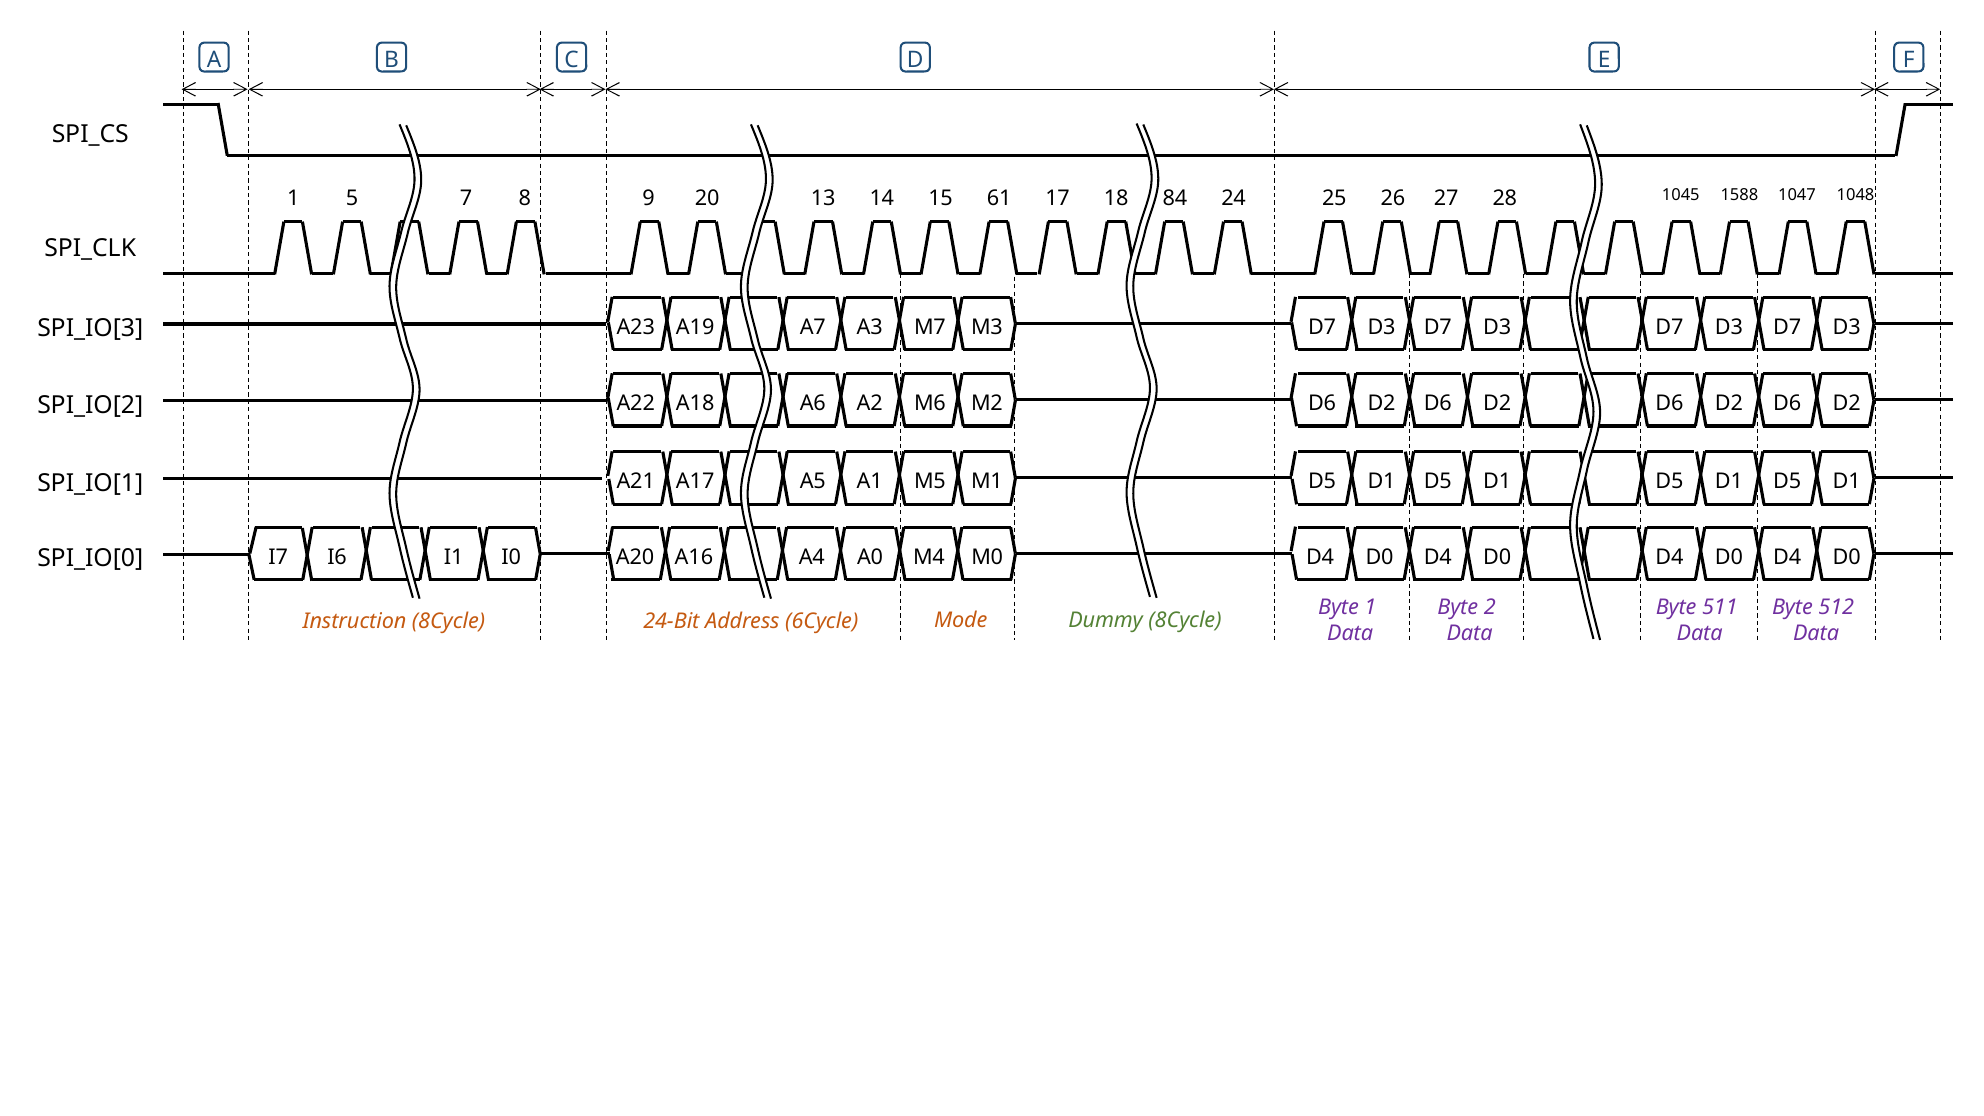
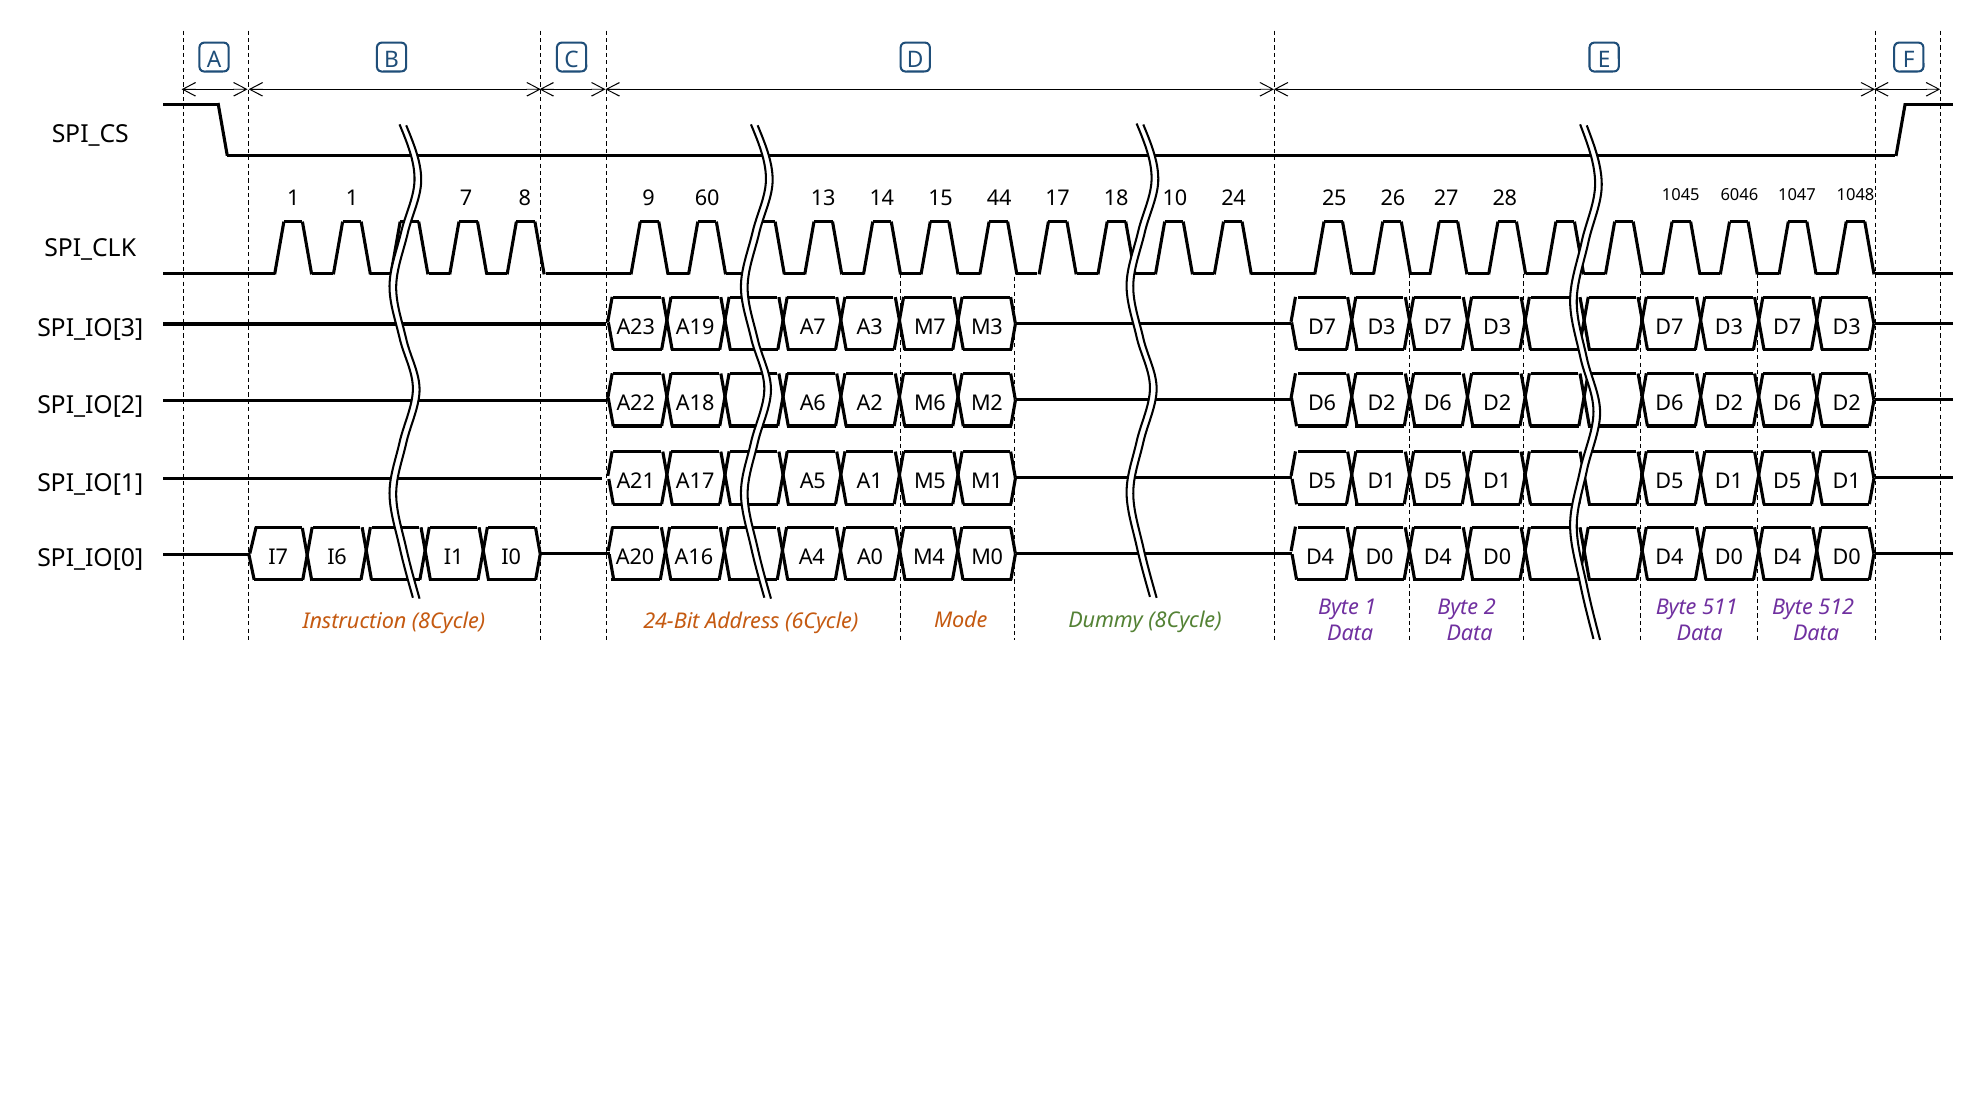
1 5: 5 -> 1 (352, 199)
20: 20 -> 60 (707, 199)
61: 61 -> 44 (999, 199)
84: 84 -> 10 (1175, 199)
1588: 1588 -> 6046 (1739, 195)
